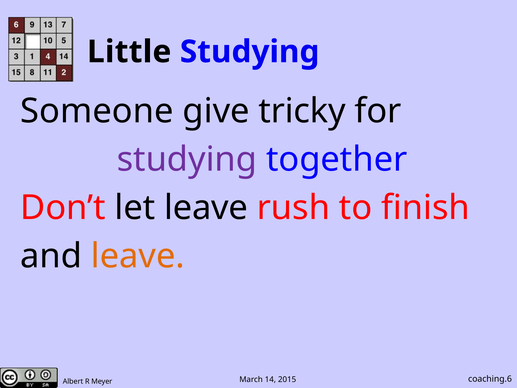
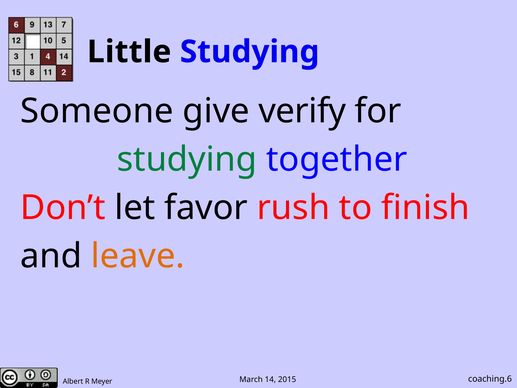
tricky: tricky -> verify (302, 111)
studying colour: purple -> green (187, 159)
let leave: leave -> favor (206, 208)
